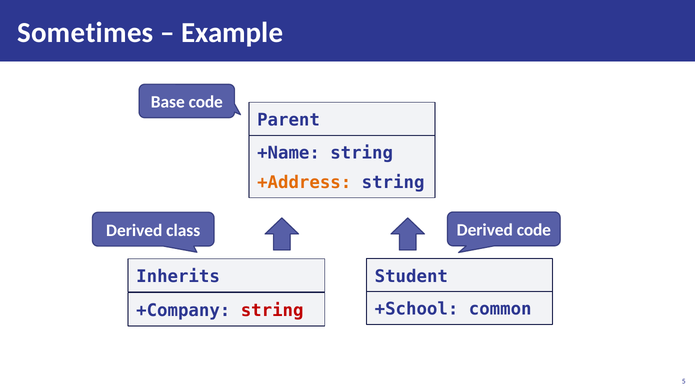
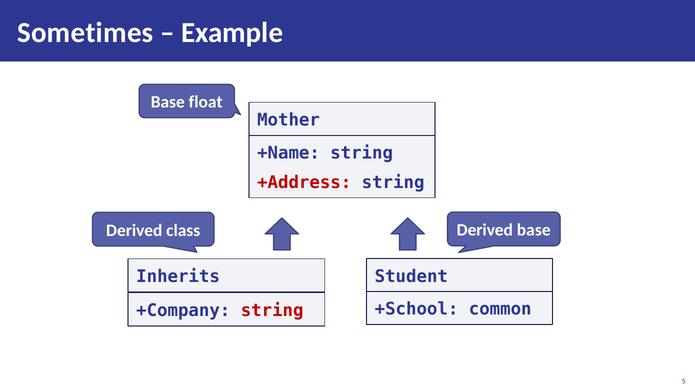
Base code: code -> float (206, 102)
Parent: Parent -> Mother (289, 120)
+Address colour: orange -> red (304, 182)
Derived code: code -> base (534, 230)
